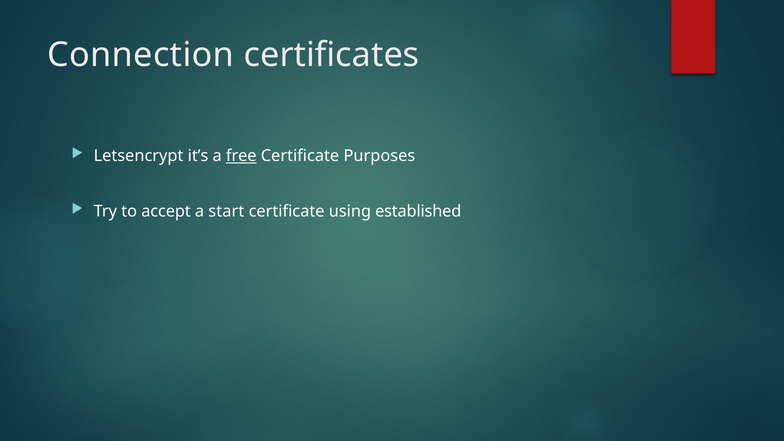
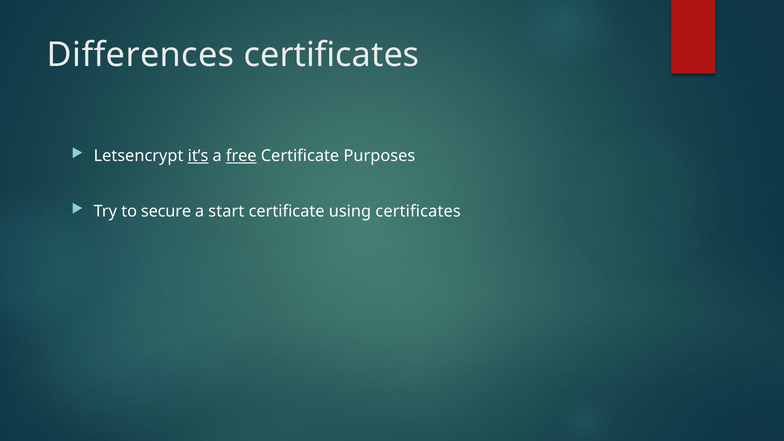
Connection: Connection -> Differences (141, 55)
it’s underline: none -> present (198, 156)
accept: accept -> secure (166, 211)
using established: established -> certificates (418, 211)
